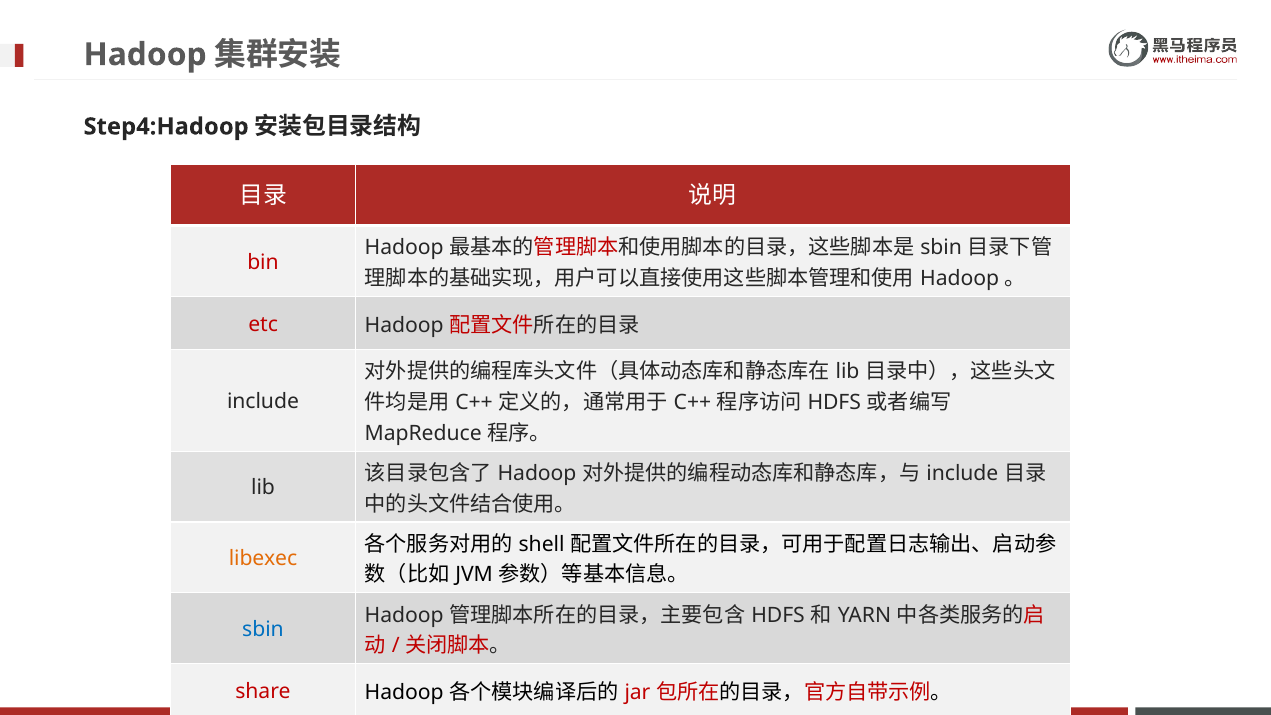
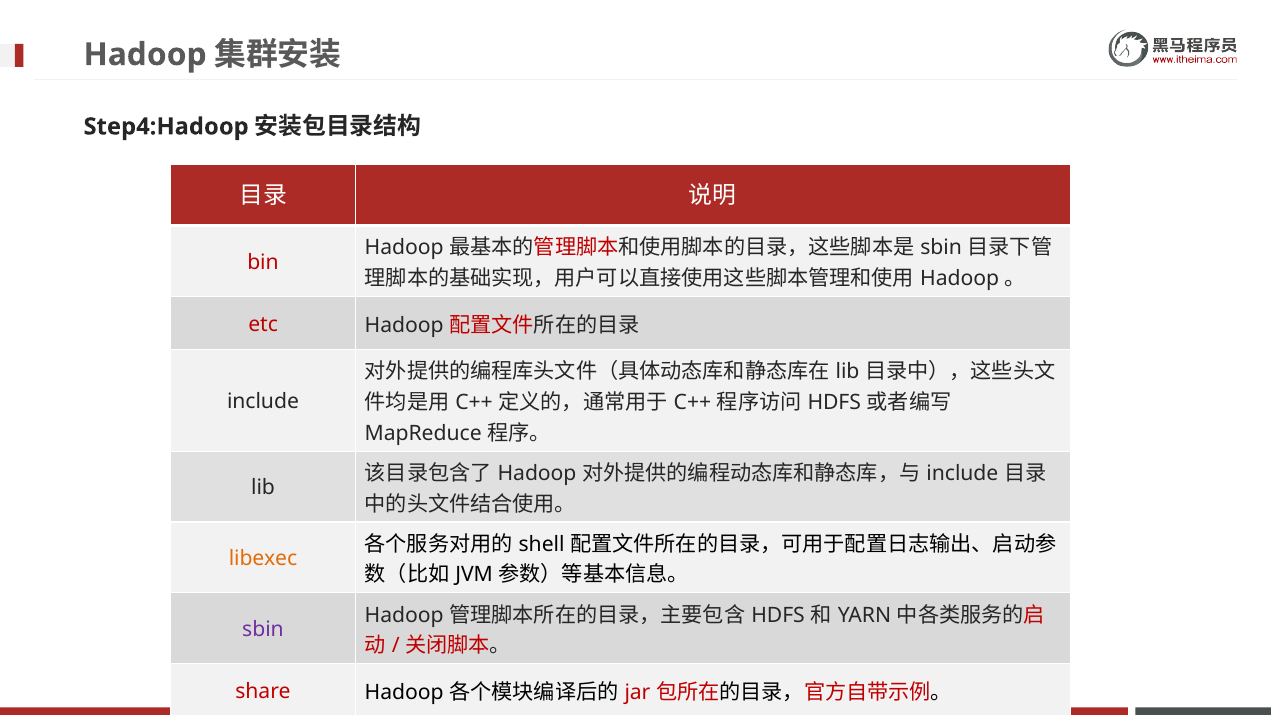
sbin colour: blue -> purple (263, 629)
